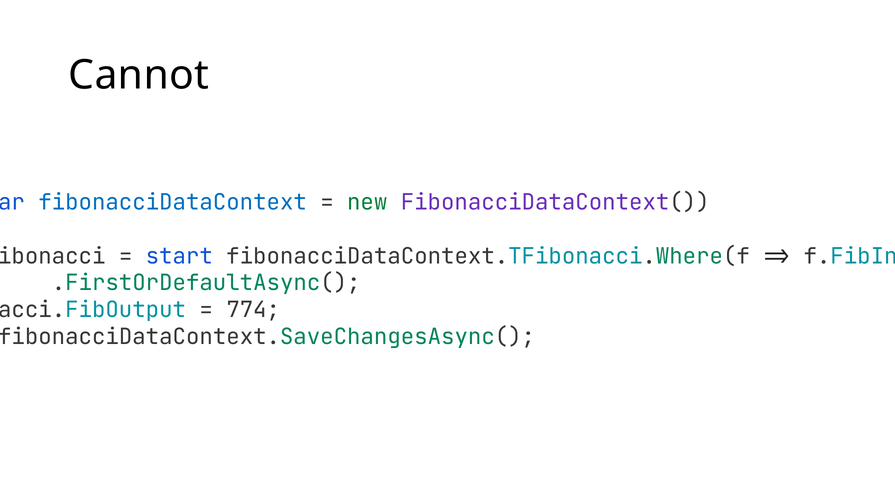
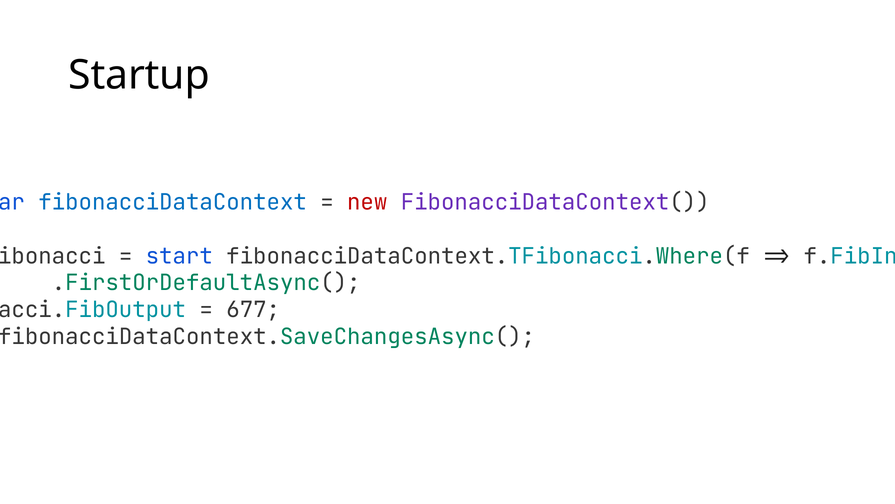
Cannot: Cannot -> Startup (139, 75)
new colour: green -> red (367, 202)
774: 774 -> 677 (253, 310)
